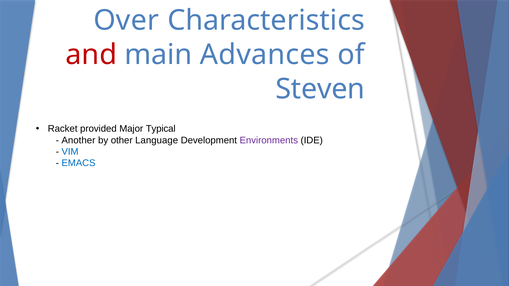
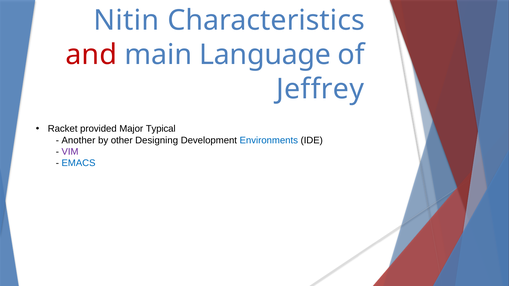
Over: Over -> Nitin (126, 20)
Advances: Advances -> Language (265, 55)
Steven: Steven -> Jeffrey (320, 89)
Language: Language -> Designing (157, 140)
Environments colour: purple -> blue (269, 140)
VIM colour: blue -> purple (70, 152)
